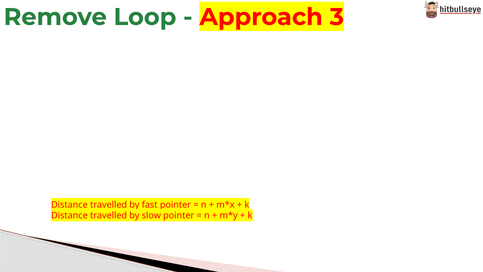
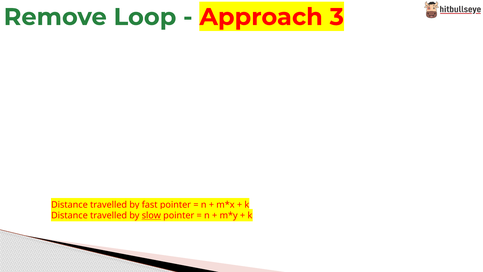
slow underline: none -> present (151, 215)
